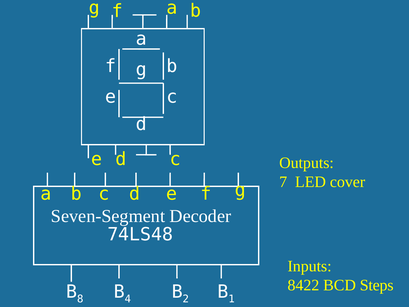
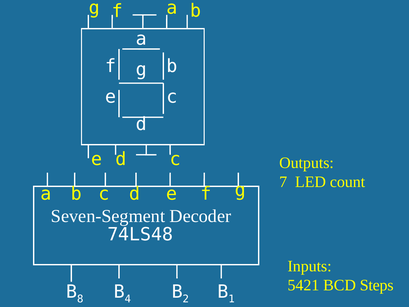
cover: cover -> count (348, 182)
8422: 8422 -> 5421 (303, 285)
